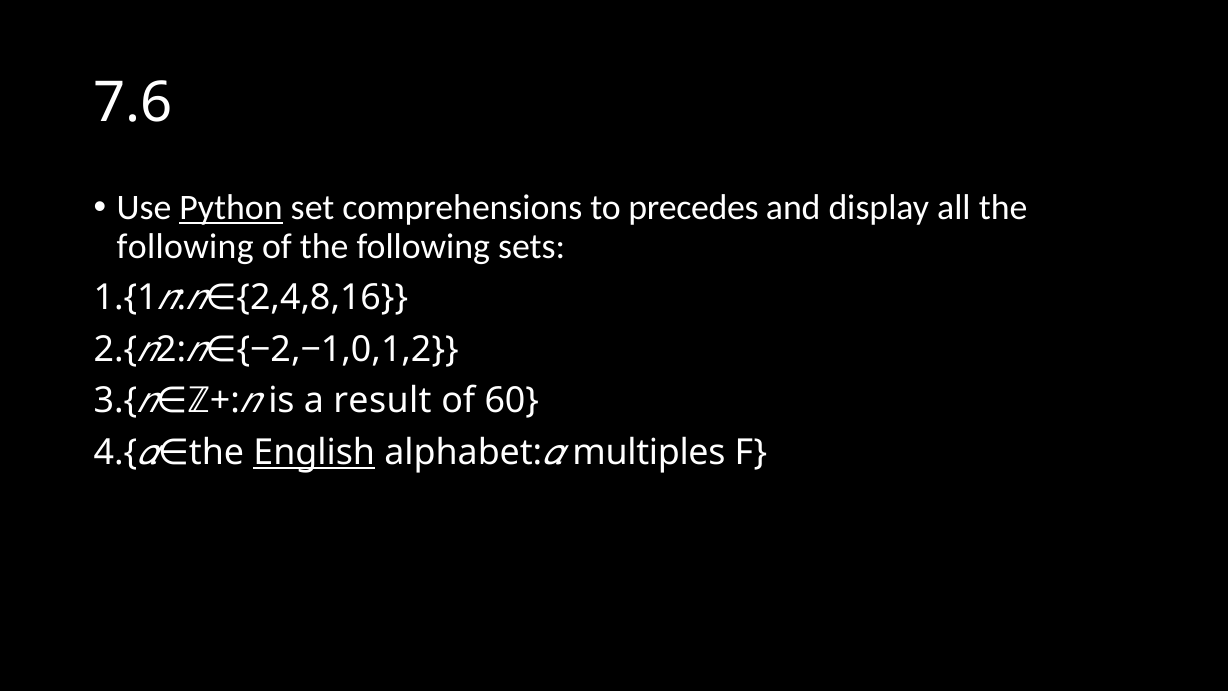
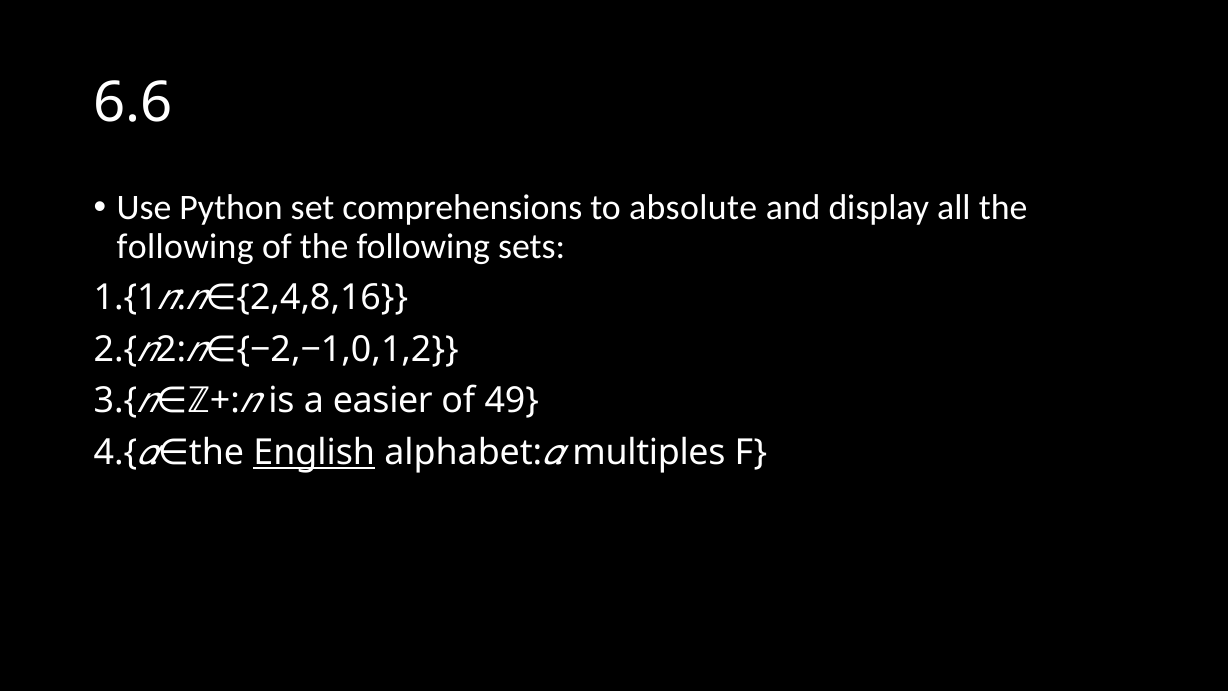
7.6: 7.6 -> 6.6 (133, 103)
Python underline: present -> none (231, 208)
precedes: precedes -> absolute (693, 208)
result: result -> easier (383, 401)
60: 60 -> 49 (512, 401)
